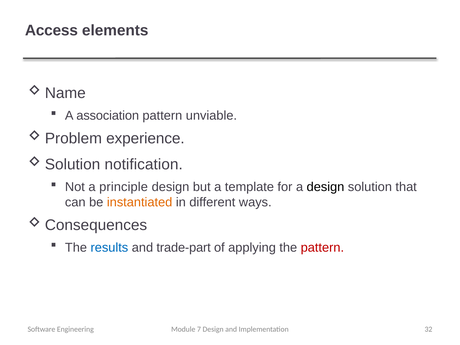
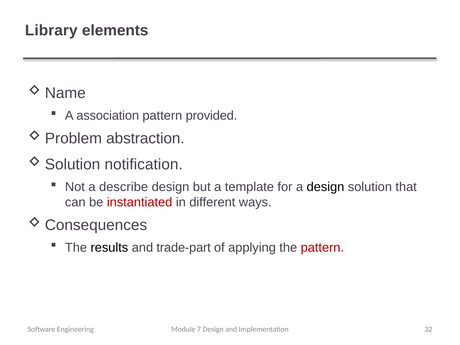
Access: Access -> Library (51, 30)
unviable: unviable -> provided (211, 116)
experience: experience -> abstraction (145, 138)
principle: principle -> describe (124, 187)
instantiated colour: orange -> red (140, 202)
results colour: blue -> black (109, 247)
